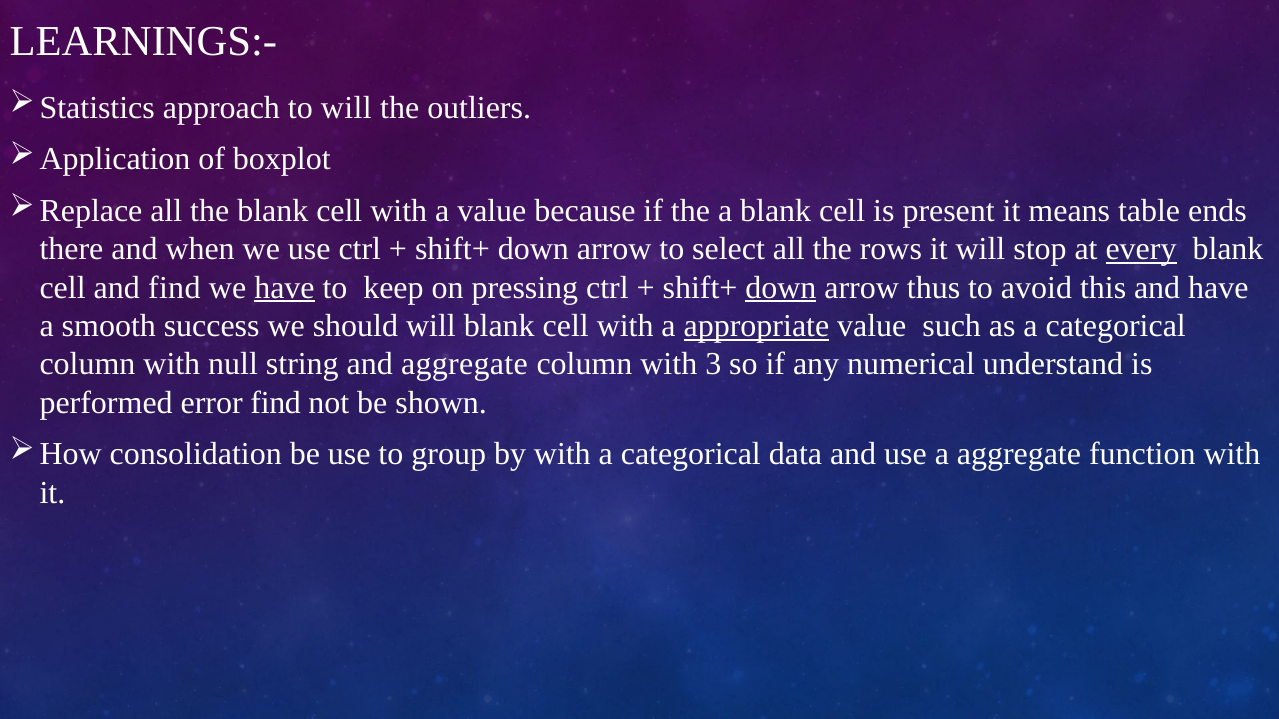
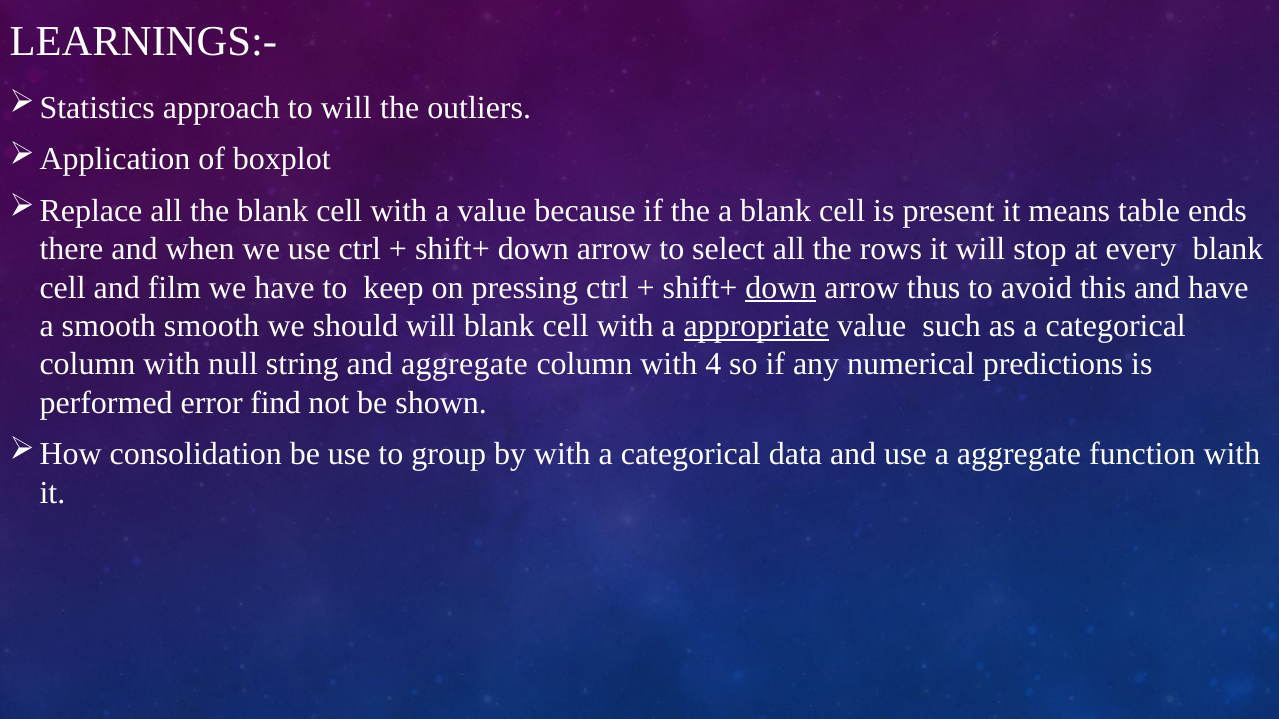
every underline: present -> none (1141, 249)
and find: find -> film (174, 288)
have underline: present -> none (284, 288)
smooth success: success -> smooth (212, 326)
3: 3 -> 4 (713, 365)
understand: understand -> predictions (1053, 365)
